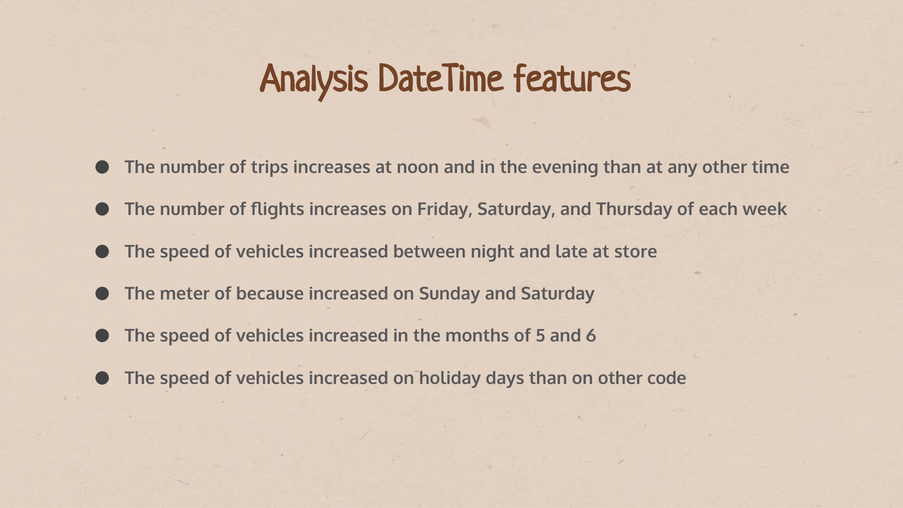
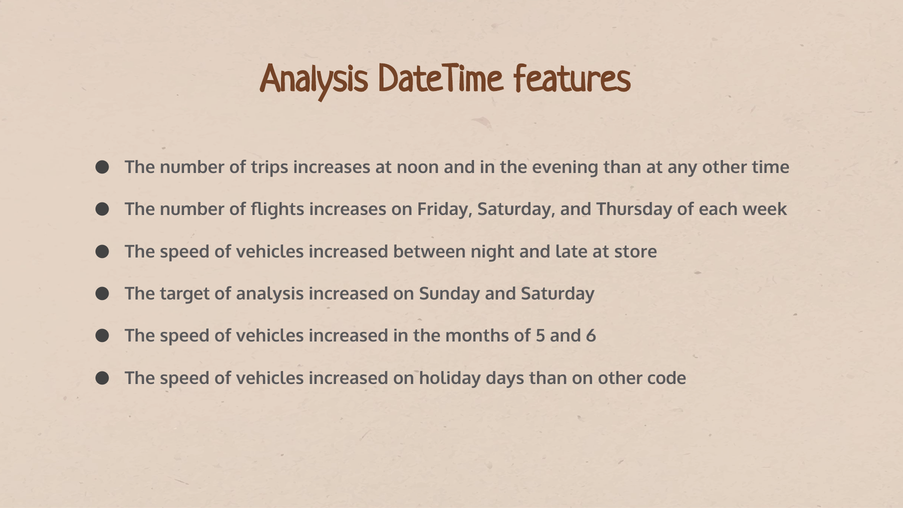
meter: meter -> target (185, 294)
of because: because -> analysis (270, 294)
